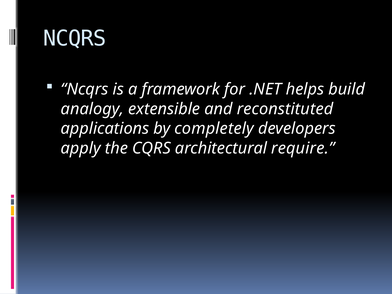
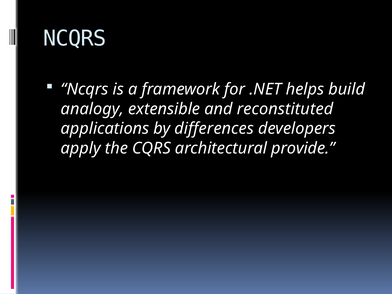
completely: completely -> differences (214, 129)
require: require -> provide (303, 148)
